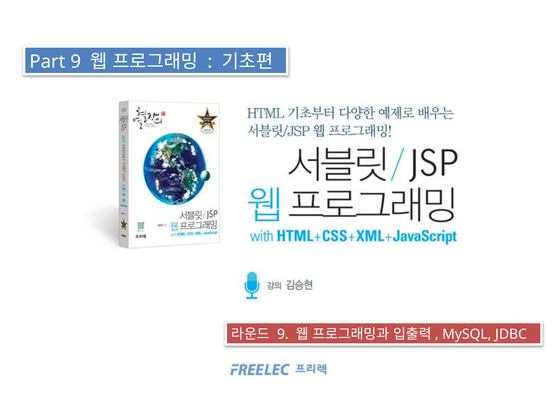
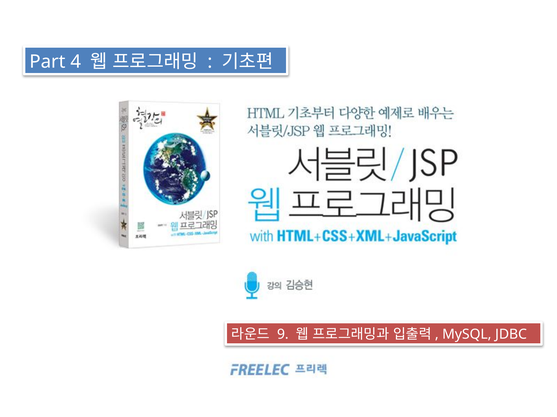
Part 9: 9 -> 4 (76, 62)
